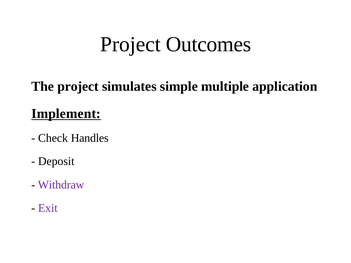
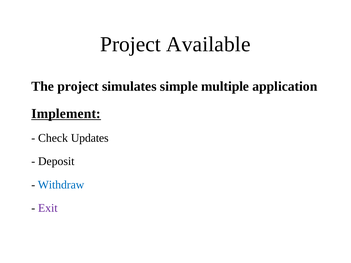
Outcomes: Outcomes -> Available (208, 44)
Handles: Handles -> Updates (90, 138)
Withdraw colour: purple -> blue (61, 185)
